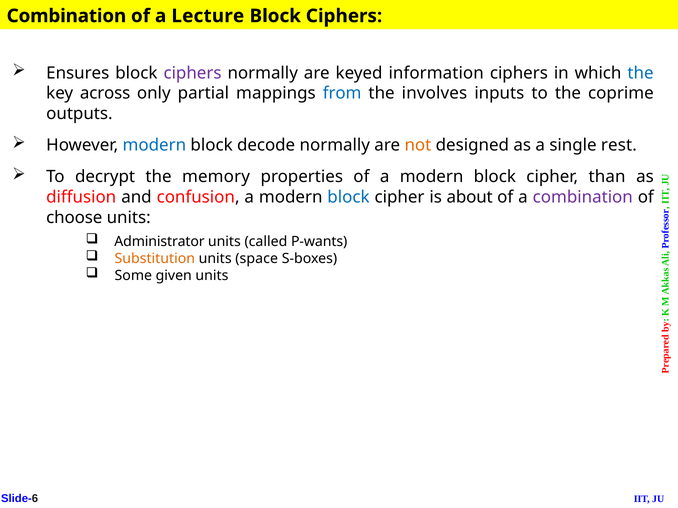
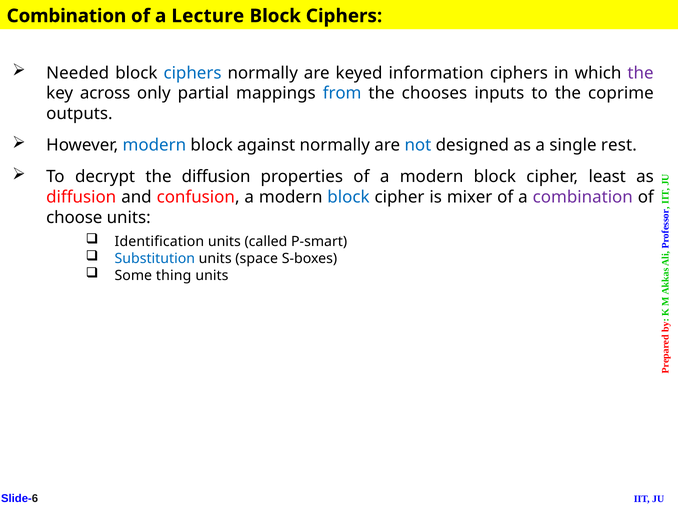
Ensures: Ensures -> Needed (78, 73)
ciphers colour: purple -> blue (193, 73)
the colour: blue -> purple (641, 73)
involves: involves -> chooses (434, 93)
decode: decode -> against (266, 145)
not colour: orange -> blue (418, 145)
the memory: memory -> diffusion (216, 177)
than: than -> least (607, 177)
about: about -> mixer (470, 197)
Administrator: Administrator -> Identification (159, 242)
P-wants: P-wants -> P-smart (319, 242)
Substitution colour: orange -> blue (155, 259)
given: given -> thing (174, 276)
